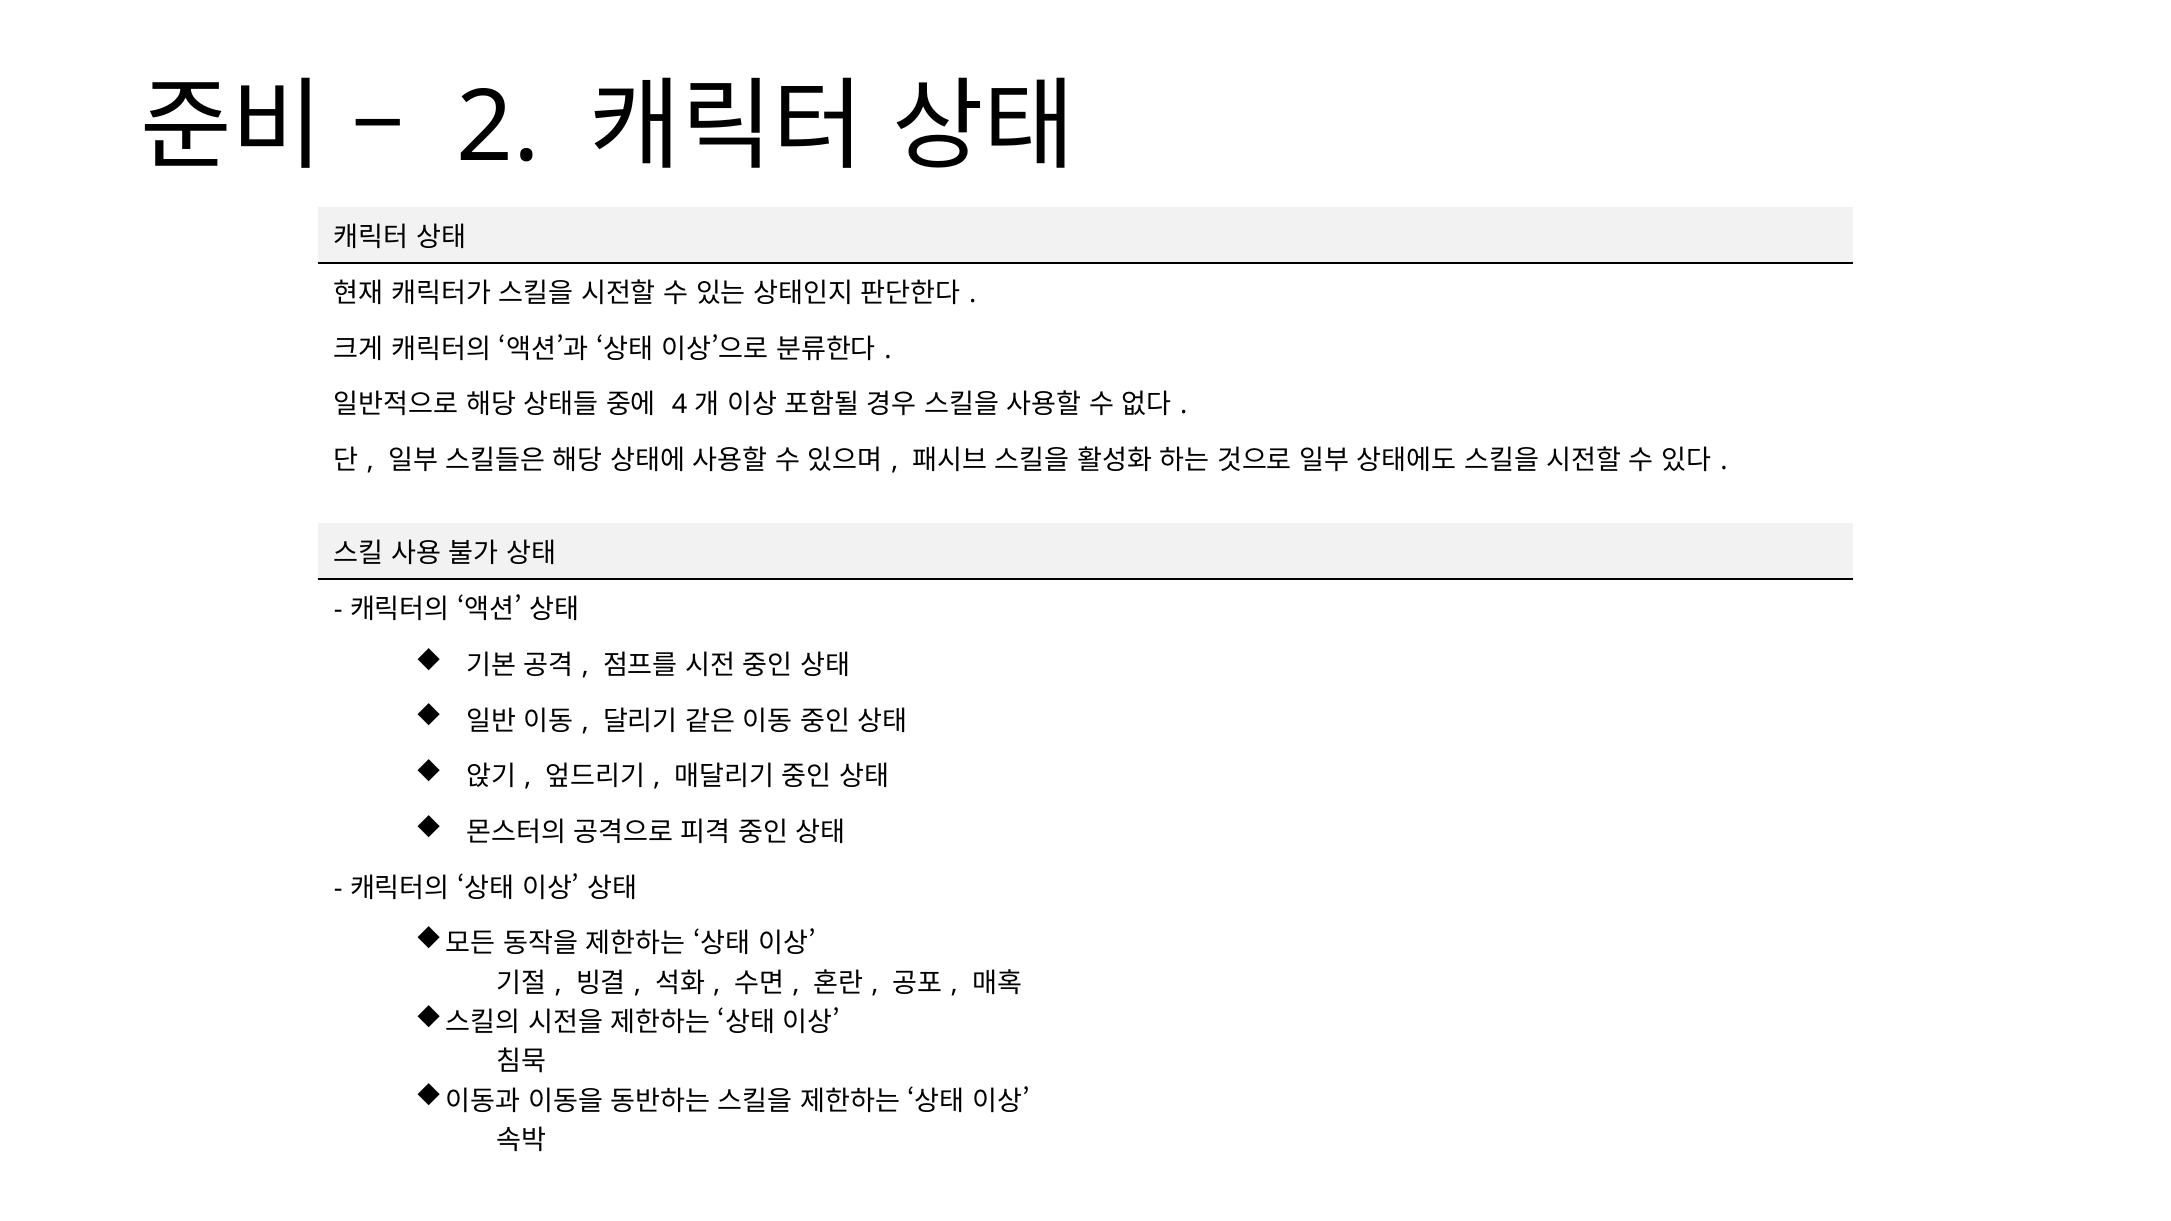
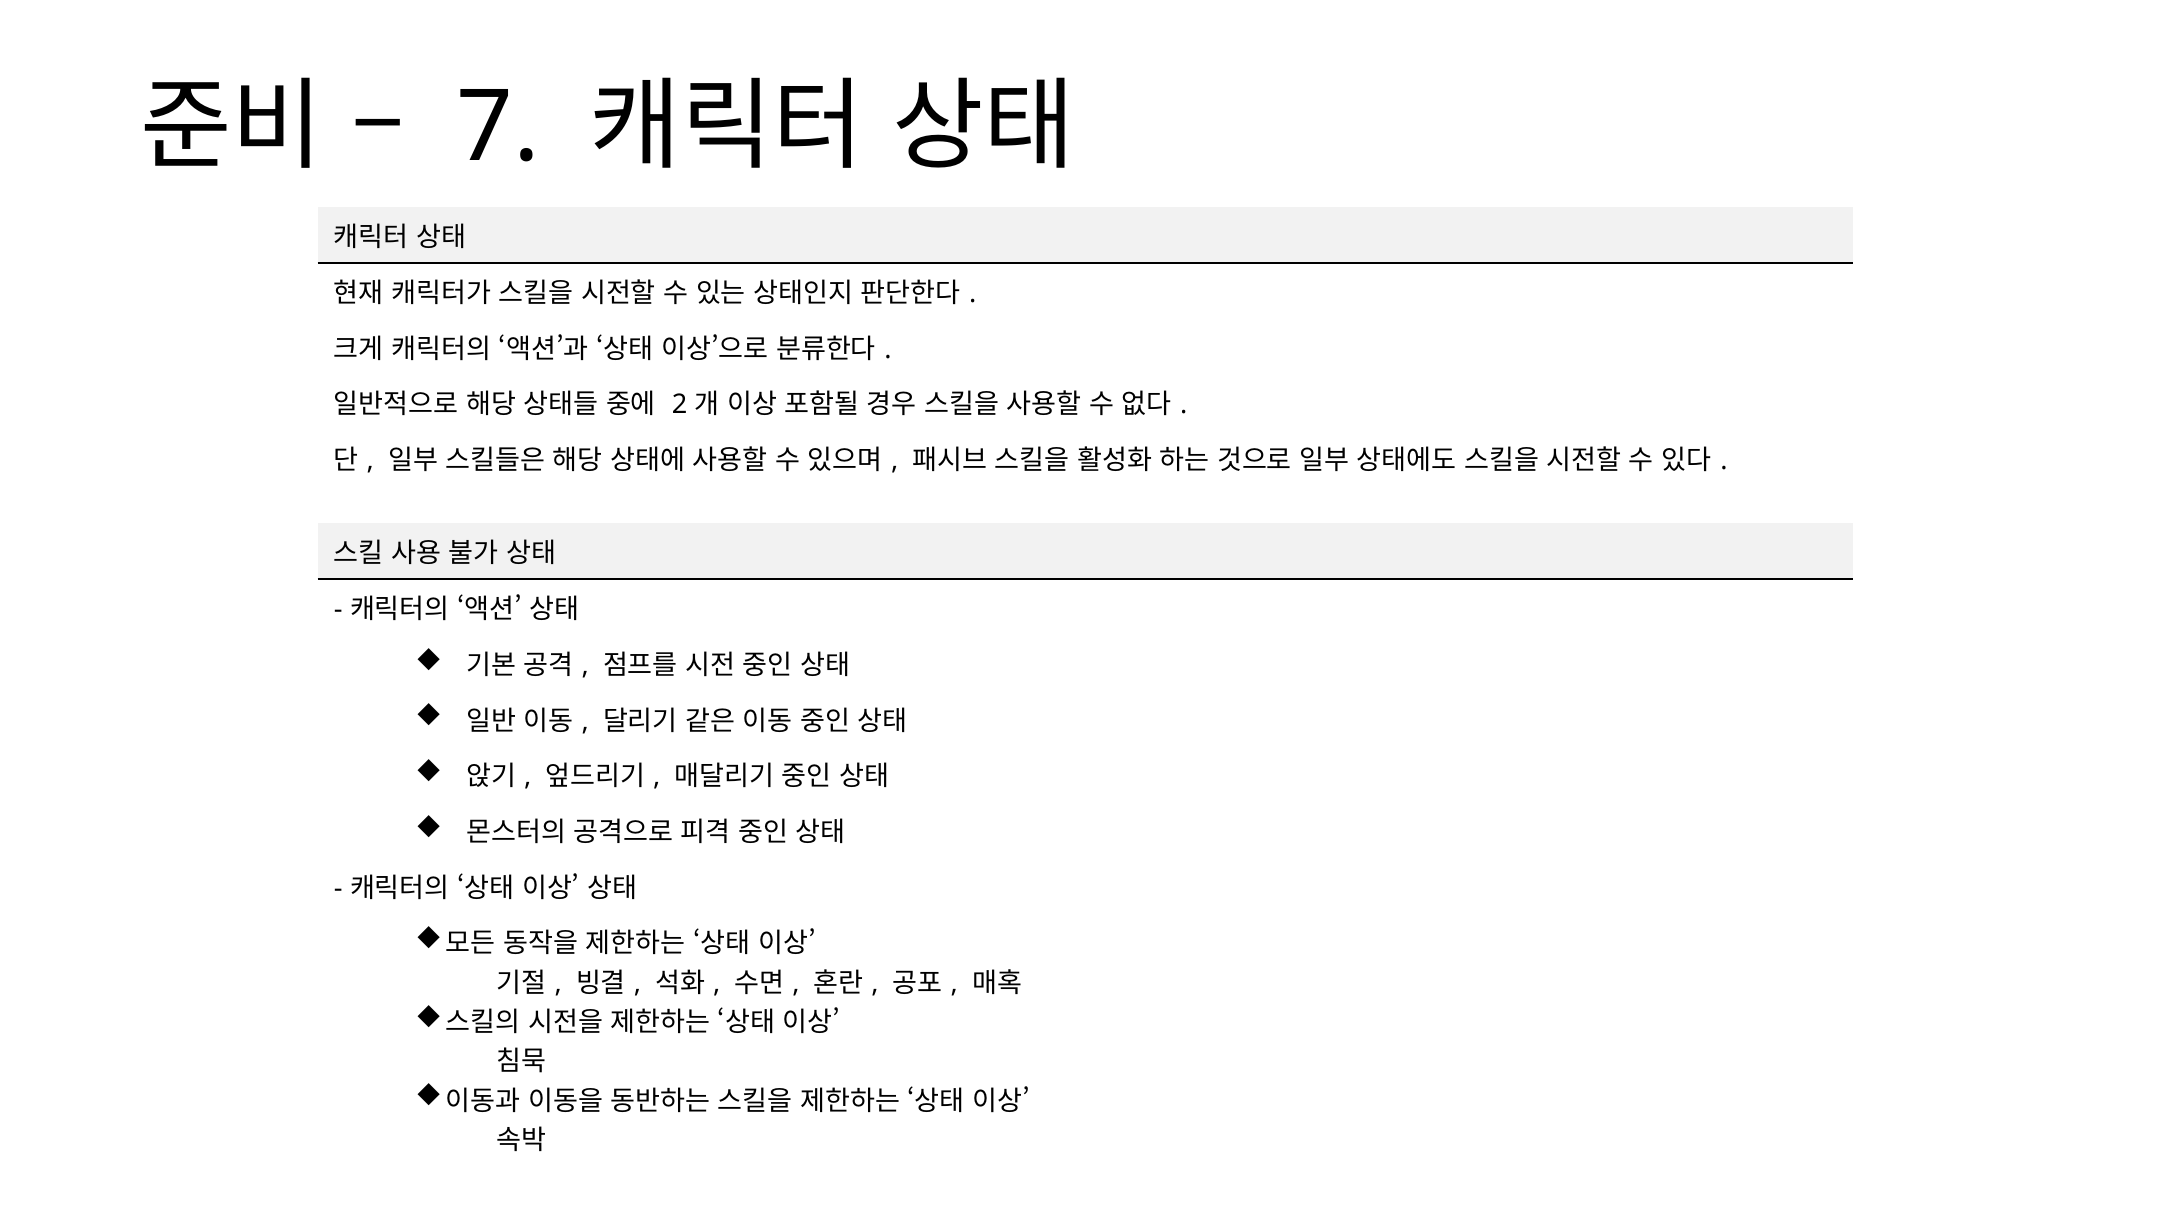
2: 2 -> 7 (498, 128)
4: 4 -> 2 (680, 405)
